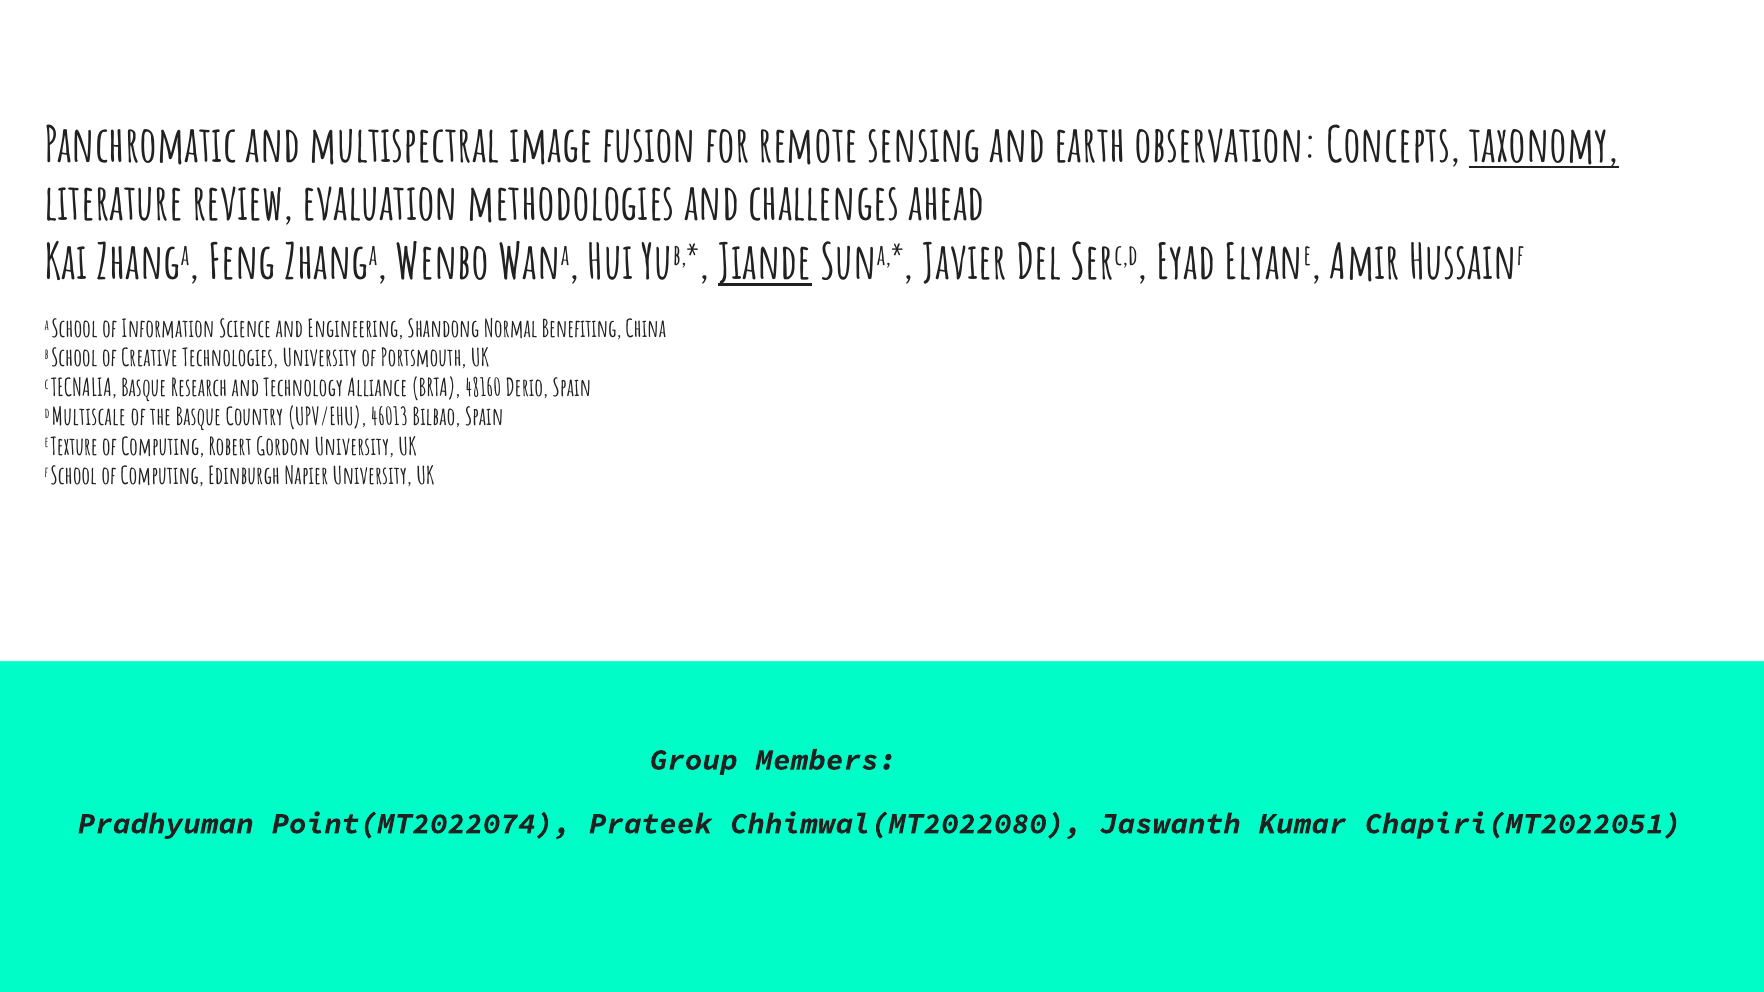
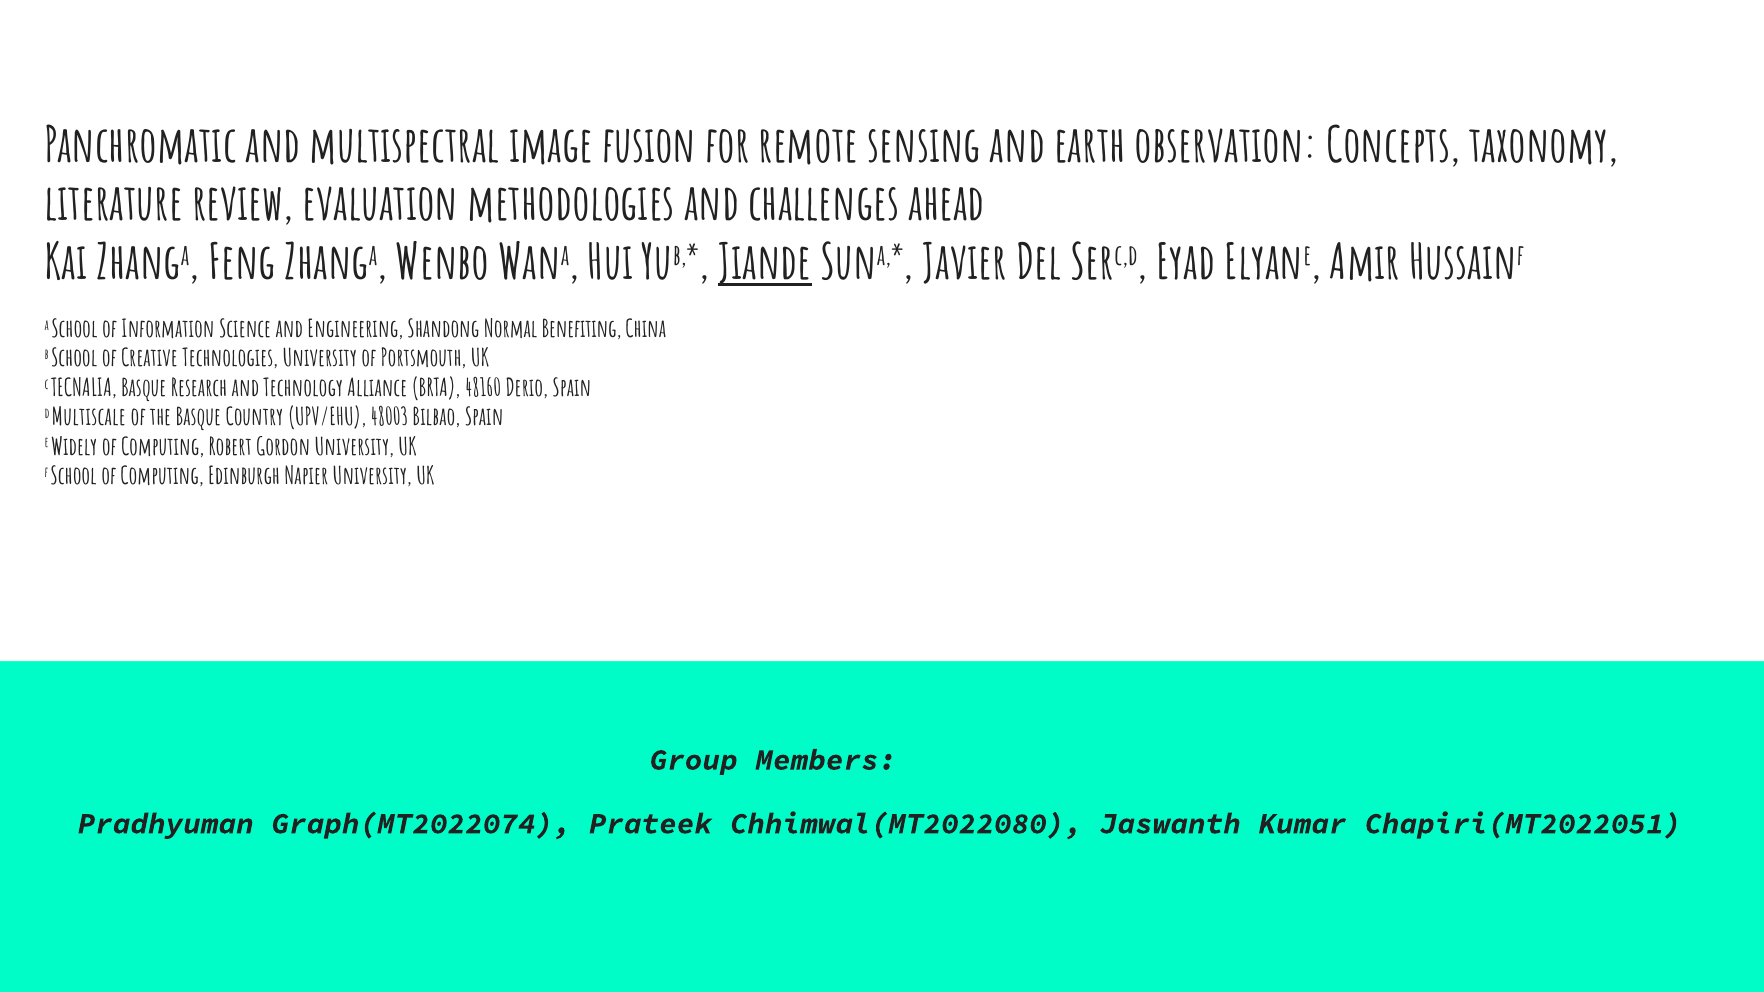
taxonomy underline: present -> none (1544, 146)
46013: 46013 -> 48003 (390, 418)
Texture: Texture -> Widely (74, 447)
Point(MT2022074: Point(MT2022074 -> Graph(MT2022074 (421, 824)
